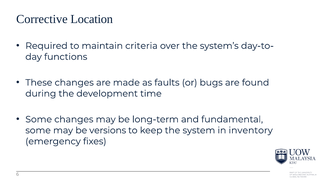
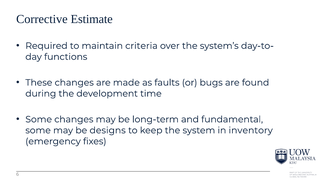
Location: Location -> Estimate (92, 19)
versions: versions -> designs (108, 130)
